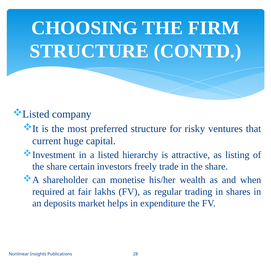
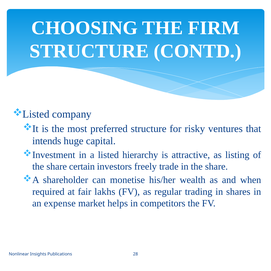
current: current -> intends (47, 141)
deposits: deposits -> expense (60, 203)
expenditure: expenditure -> competitors (163, 203)
